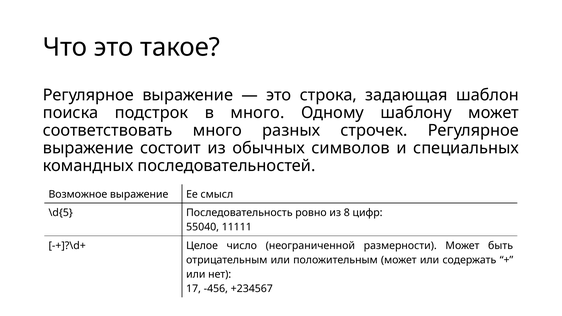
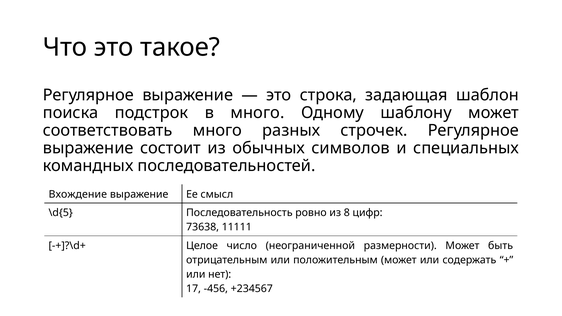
Возможное: Возможное -> Вхождение (78, 194)
55040: 55040 -> 73638 (203, 227)
